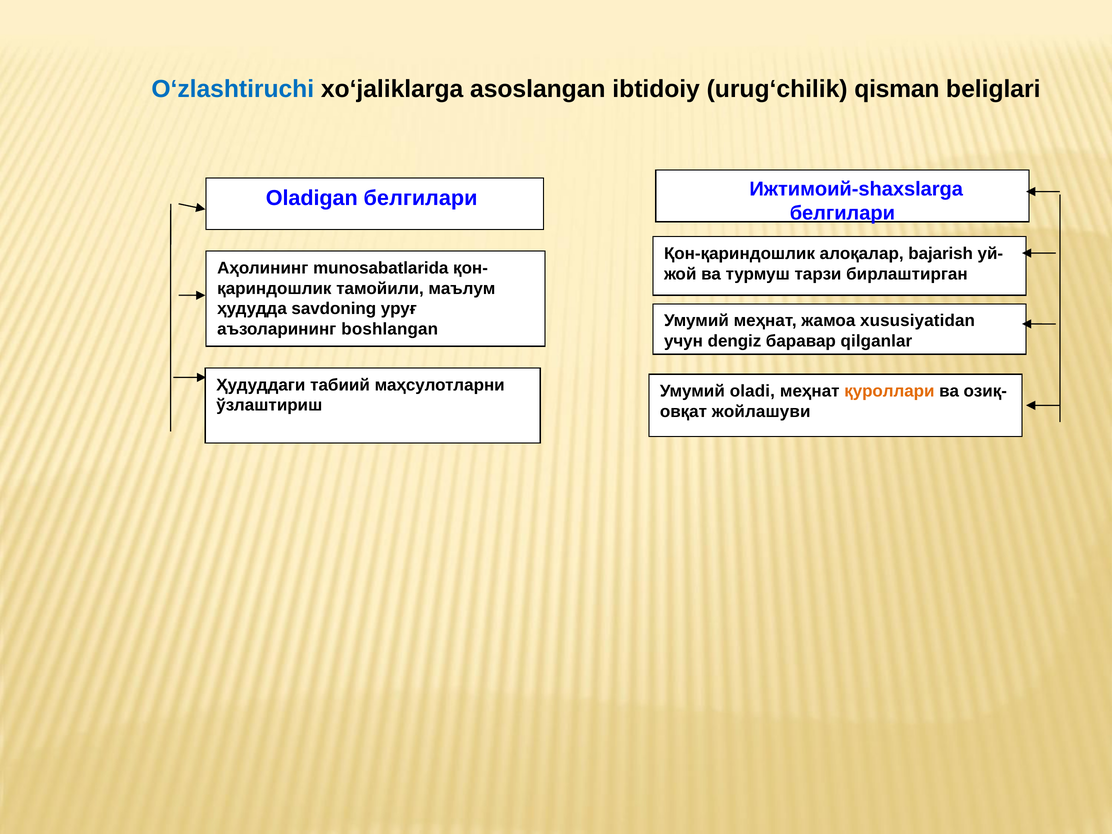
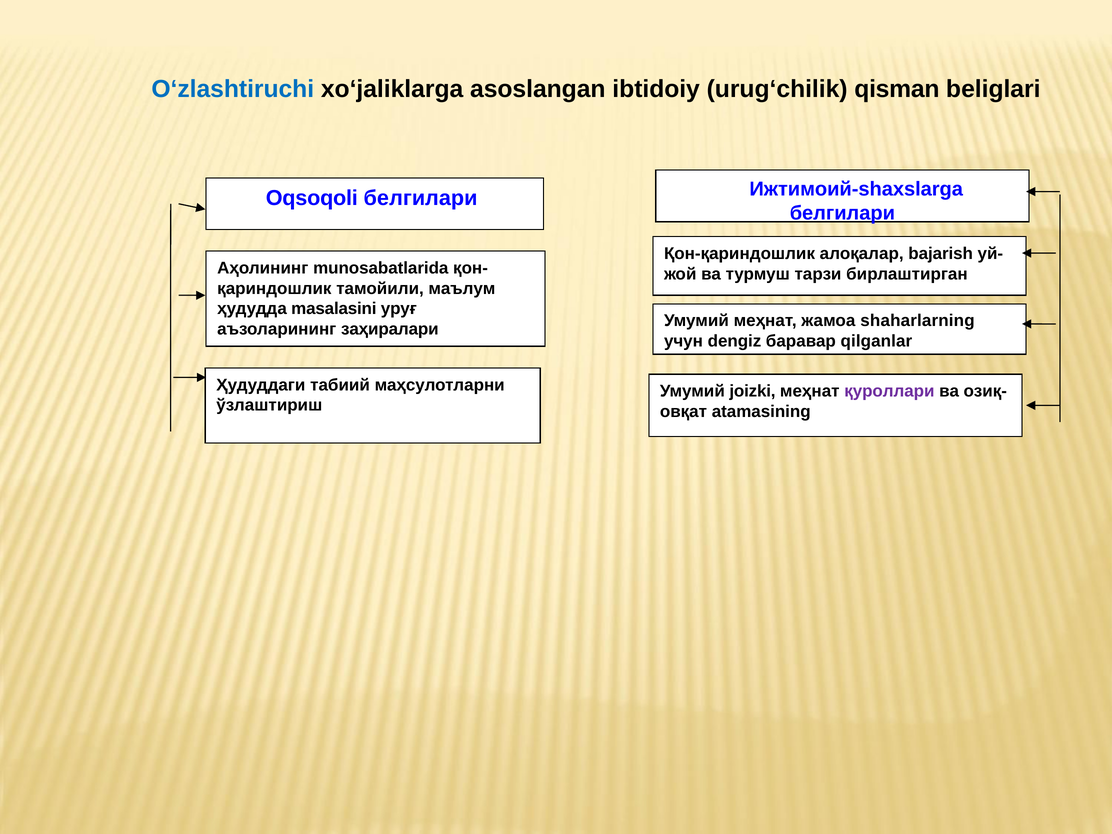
Oladigan: Oladigan -> Oqsoqoli (312, 198)
savdoning: savdoning -> masalasini (334, 309)
xususiyatidan: xususiyatidan -> shaharlarning (917, 321)
boshlangan: boshlangan -> заҳиралари (390, 329)
oladi: oladi -> joizki (753, 391)
қуроллари colour: orange -> purple (889, 391)
жойлашуви: жойлашуви -> atamasining (761, 412)
